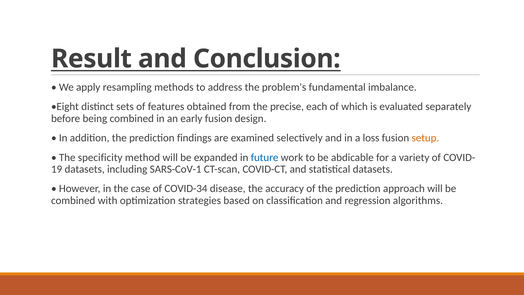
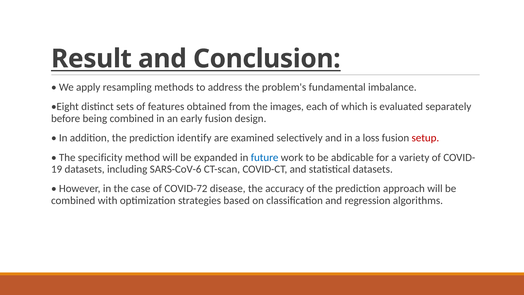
precise: precise -> images (287, 107)
findings: findings -> identify (194, 138)
setup colour: orange -> red (425, 138)
SARS-CoV-1: SARS-CoV-1 -> SARS-CoV-6 (176, 169)
COVID-34: COVID-34 -> COVID-72 (186, 189)
